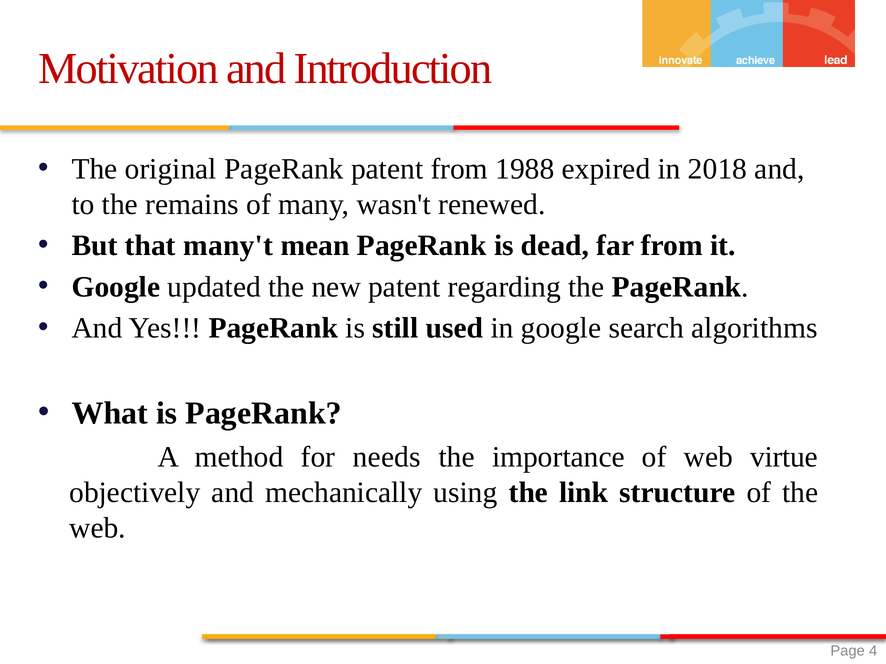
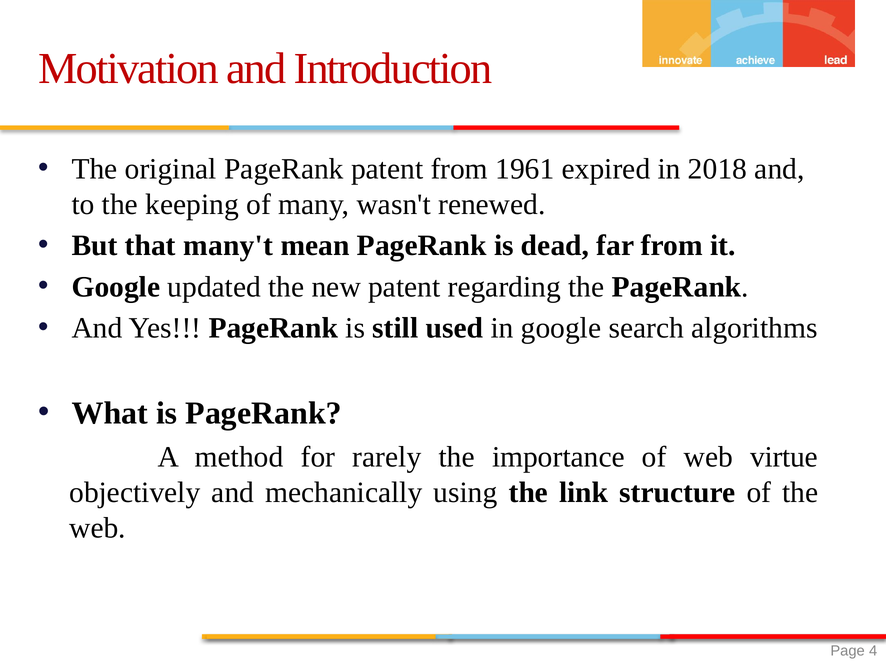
1988: 1988 -> 1961 (525, 169)
remains: remains -> keeping (192, 204)
needs: needs -> rarely (387, 457)
